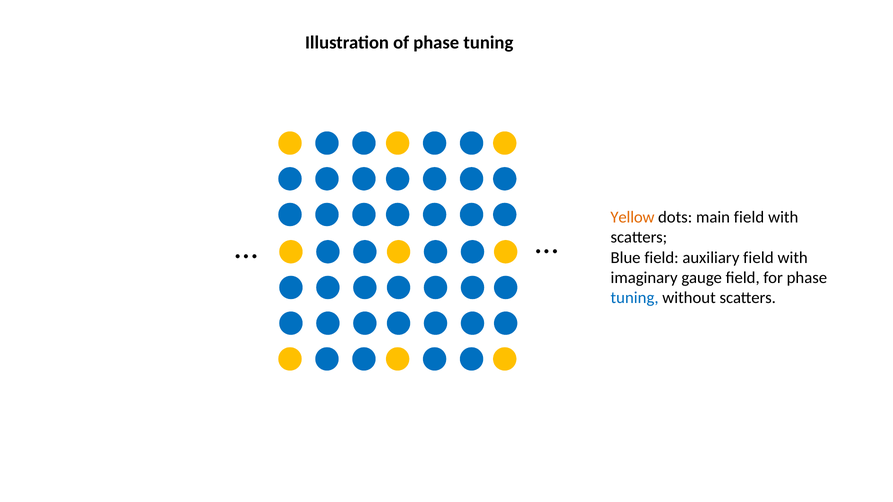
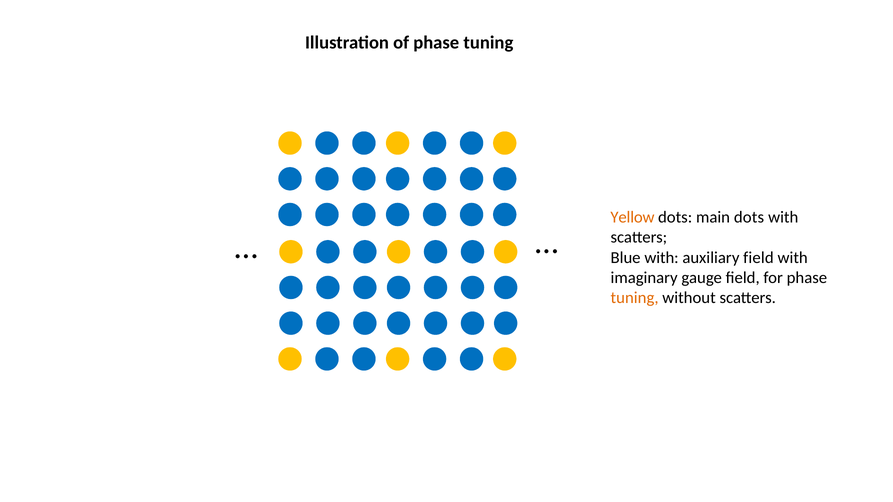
main field: field -> dots (749, 217)
Blue field: field -> with (662, 258)
tuning colour: blue -> orange (635, 298)
